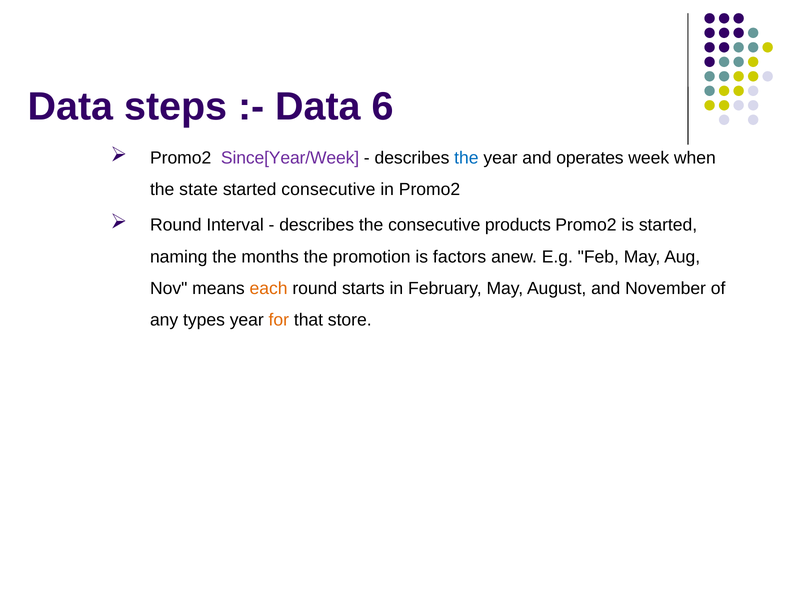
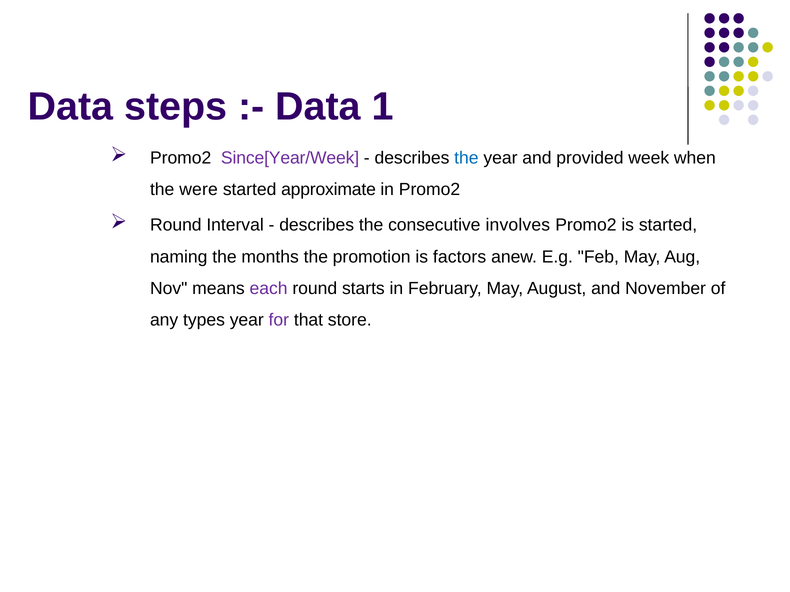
6: 6 -> 1 (383, 107)
operates: operates -> provided (590, 158)
state: state -> were (199, 189)
started consecutive: consecutive -> approximate (329, 189)
products: products -> involves (518, 225)
each colour: orange -> purple (269, 289)
for colour: orange -> purple (279, 320)
